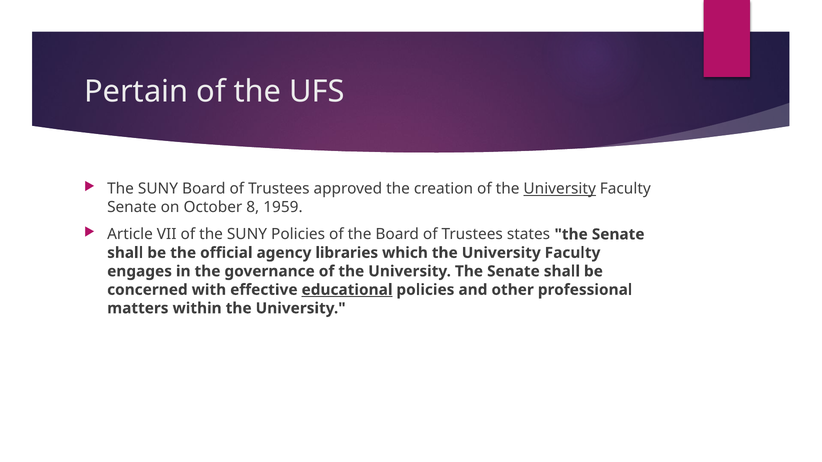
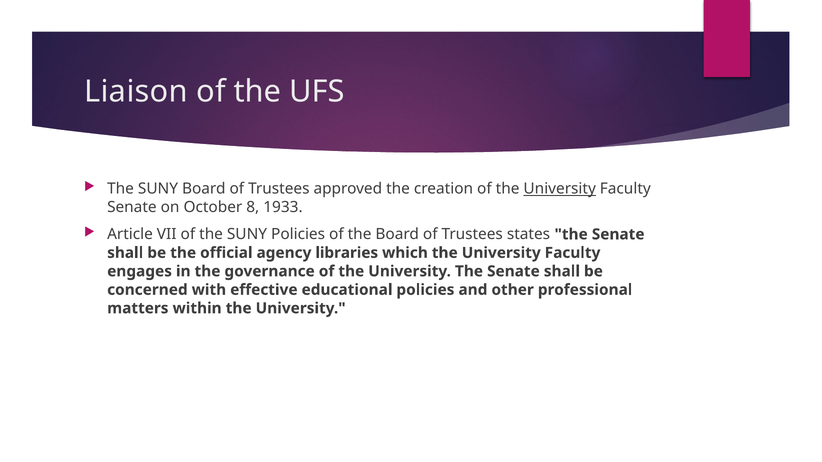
Pertain: Pertain -> Liaison (136, 92)
1959: 1959 -> 1933 (283, 207)
educational underline: present -> none (347, 290)
